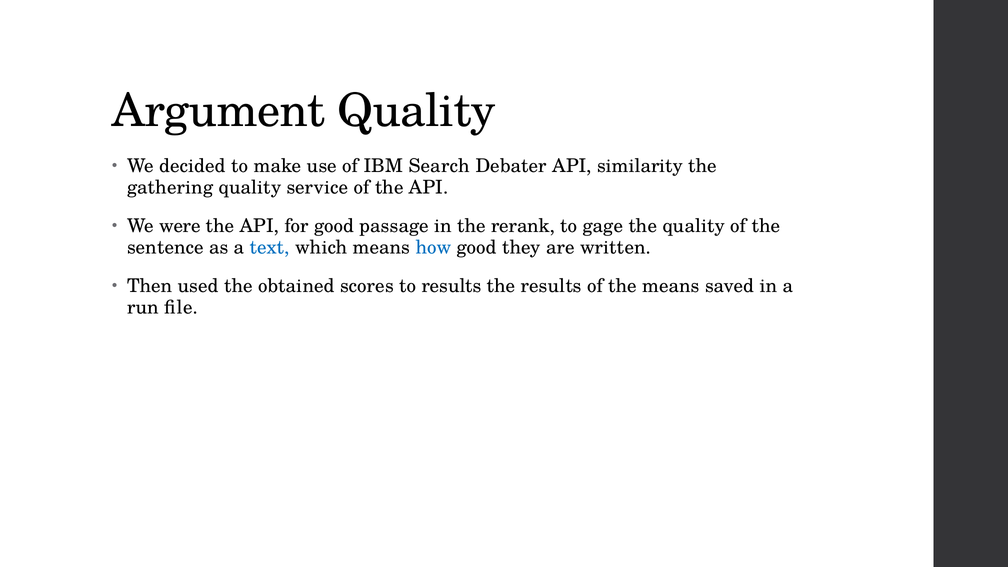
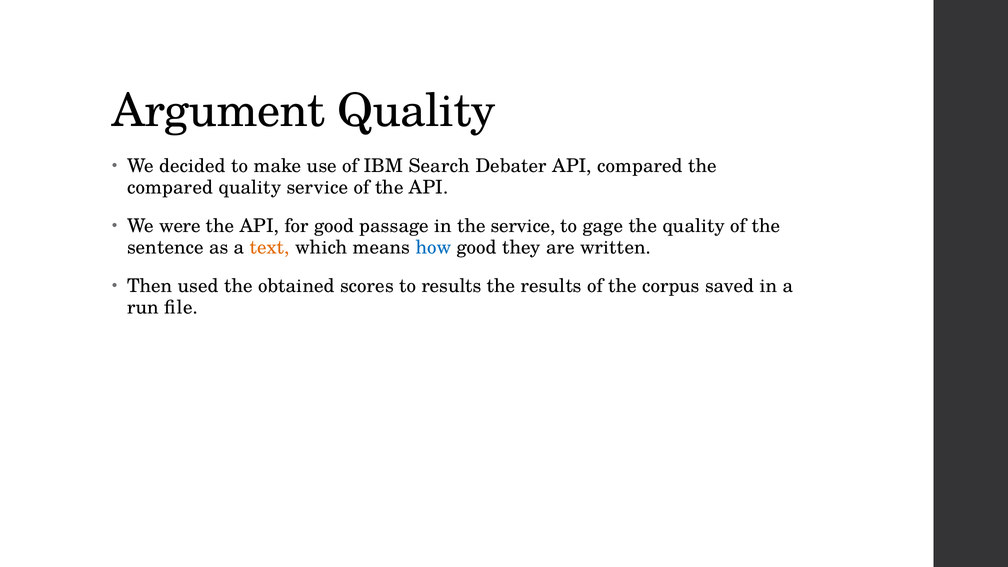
API similarity: similarity -> compared (640, 166)
gathering: gathering -> compared (170, 188)
the rerank: rerank -> service (523, 226)
text colour: blue -> orange (270, 247)
the means: means -> corpus (671, 286)
